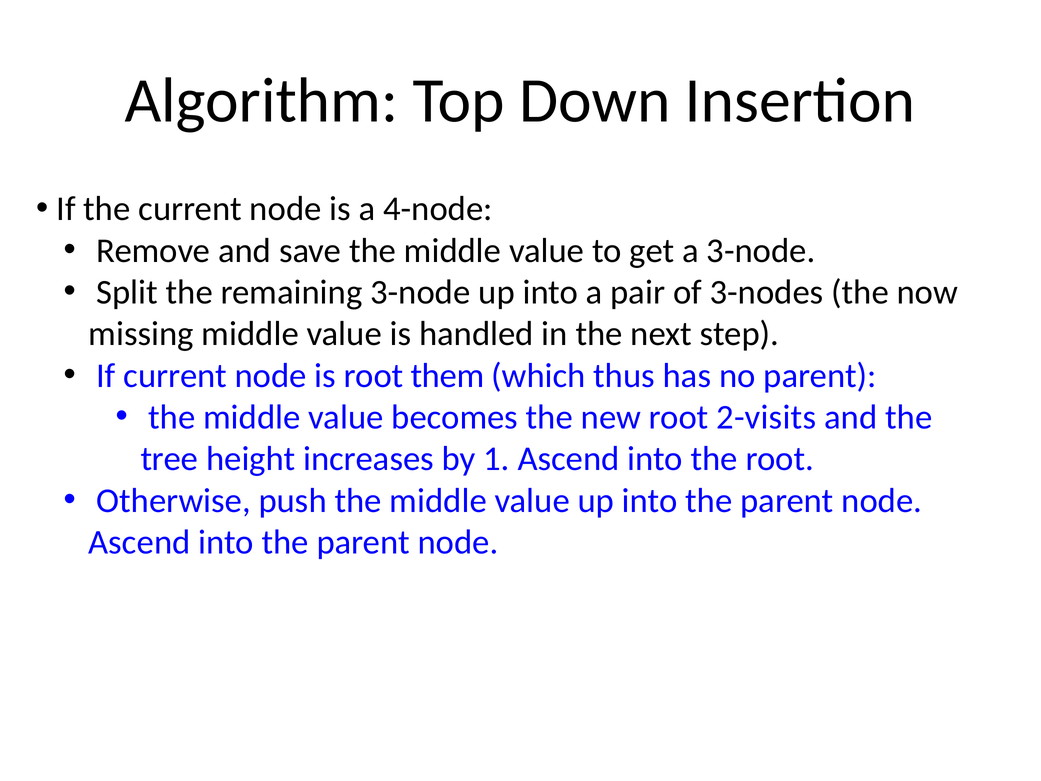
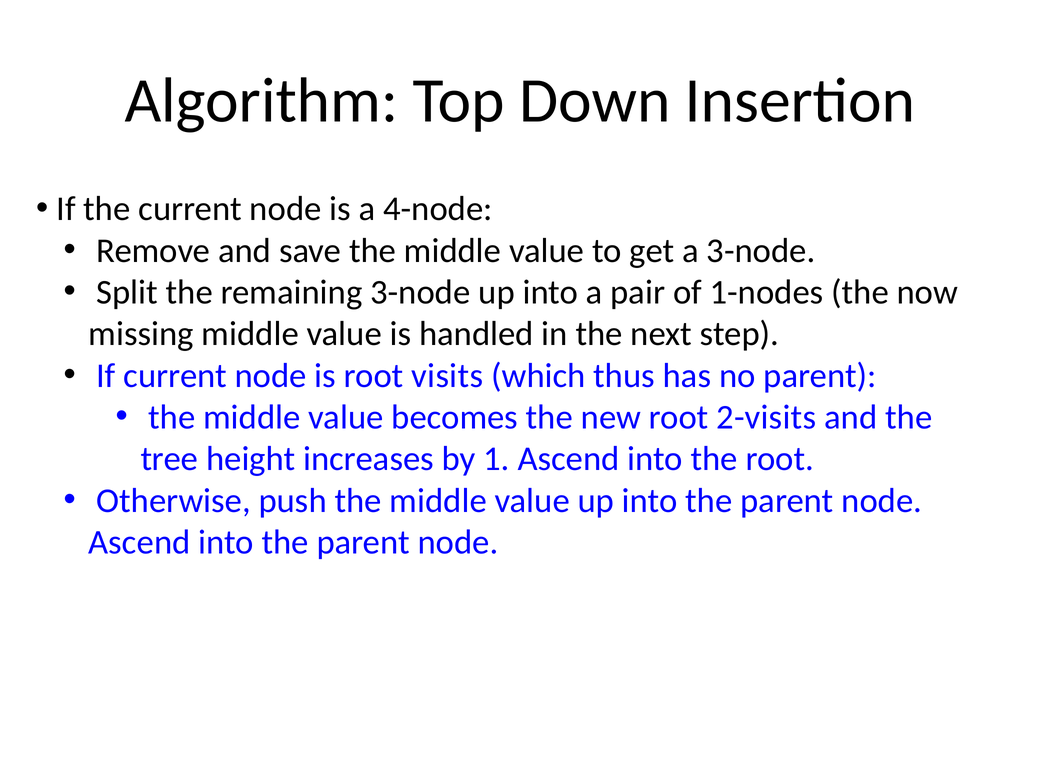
3-nodes: 3-nodes -> 1-nodes (767, 292)
them: them -> visits (447, 375)
